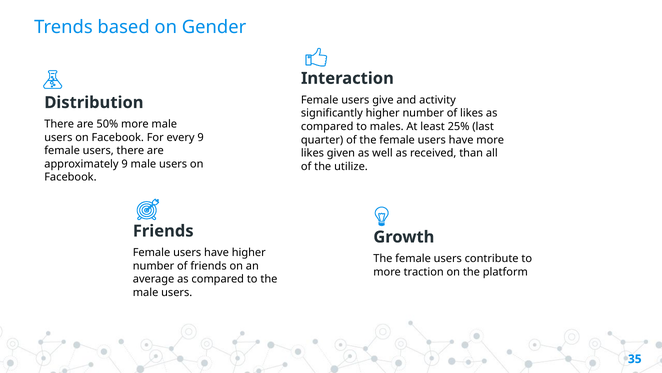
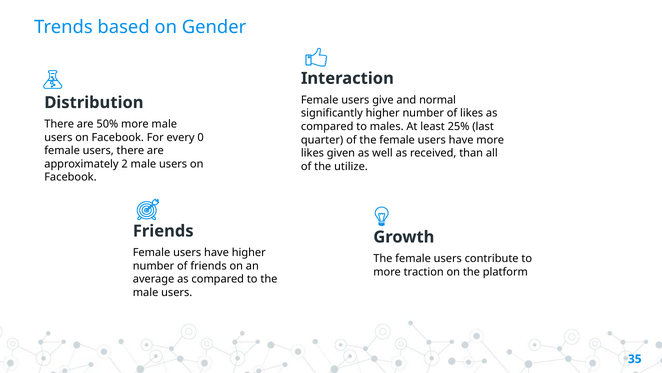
activity: activity -> normal (438, 100)
every 9: 9 -> 0 (201, 137)
approximately 9: 9 -> 2 (125, 164)
